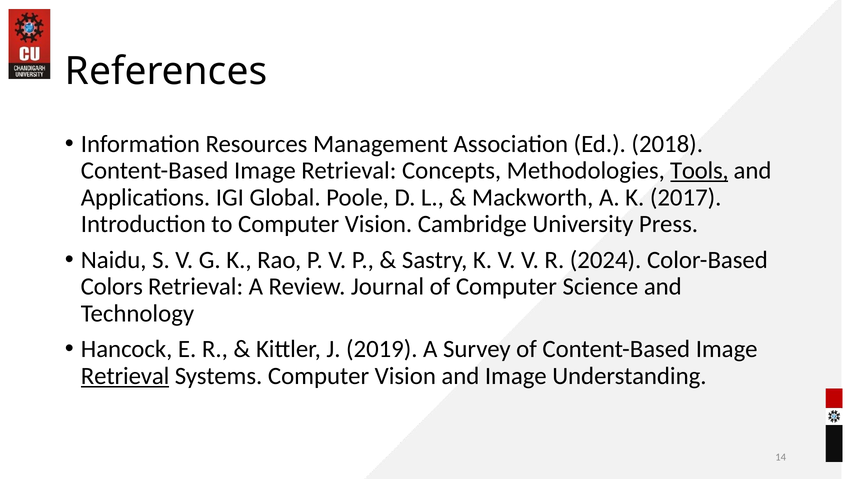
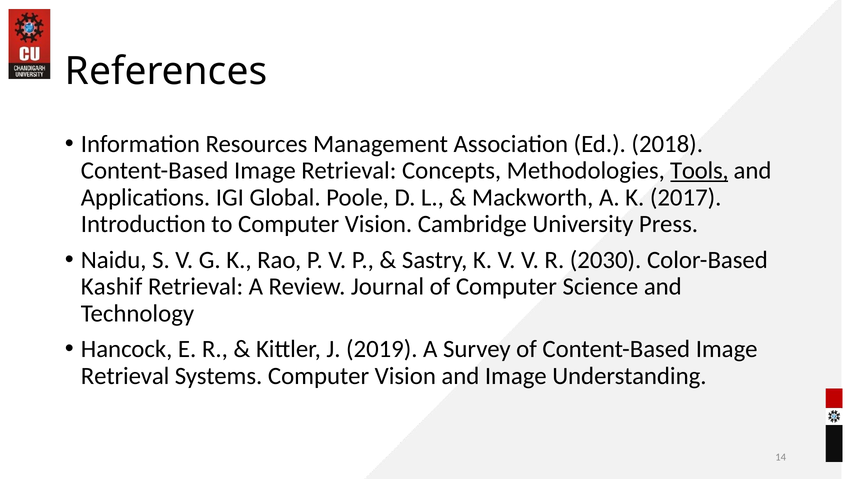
2024: 2024 -> 2030 (606, 260)
Colors: Colors -> Kashif (112, 287)
Retrieval underline: present -> none (125, 376)
